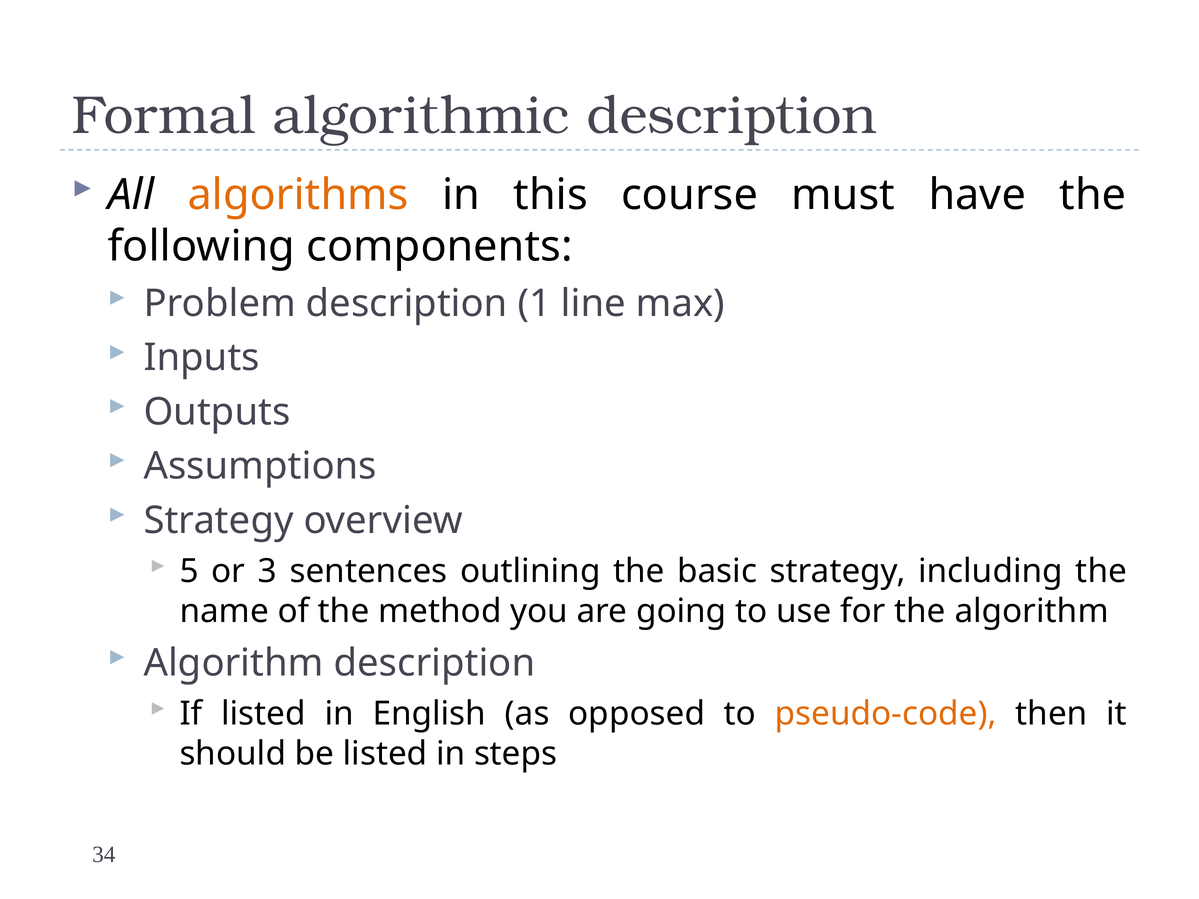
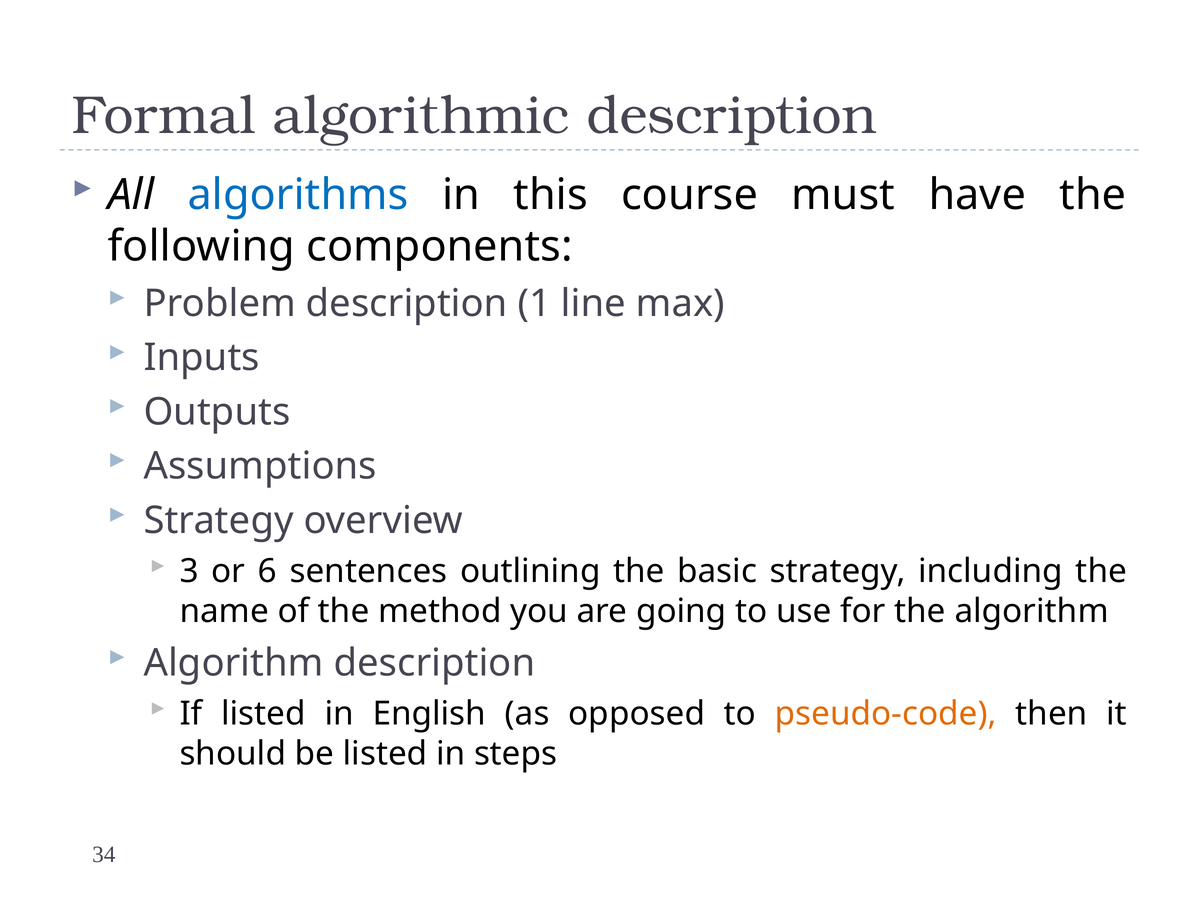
algorithms colour: orange -> blue (298, 195)
5: 5 -> 3 (189, 571)
3: 3 -> 6 (267, 571)
